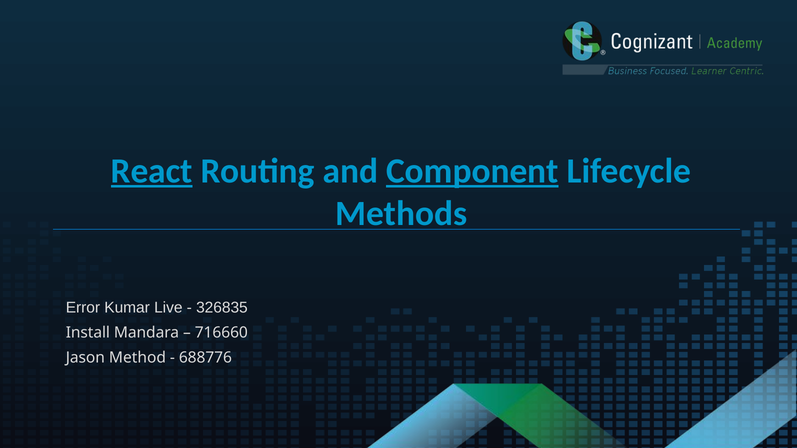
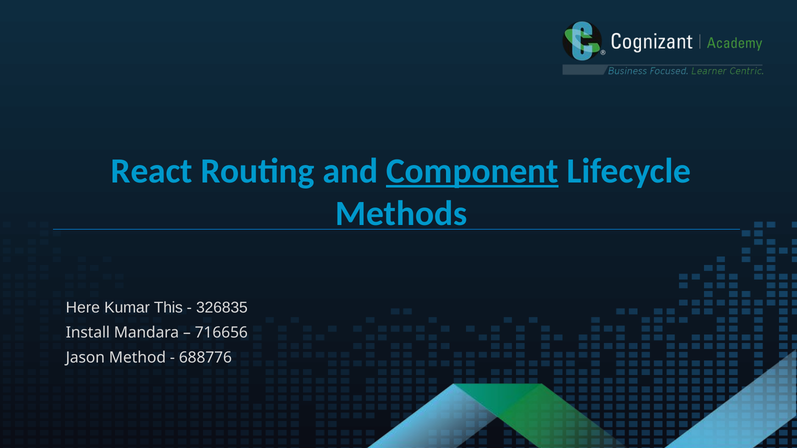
React underline: present -> none (152, 171)
Error: Error -> Here (83, 308)
Live: Live -> This (168, 308)
716660: 716660 -> 716656 (221, 333)
